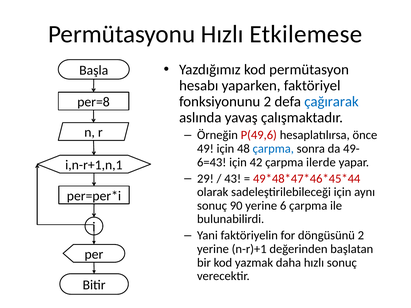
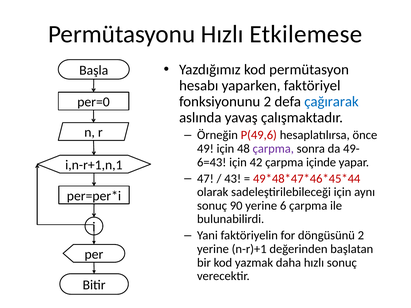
per=8: per=8 -> per=0 (94, 102)
çarpma colour: blue -> purple (273, 149)
ilerde: ilerde -> içinde (321, 162)
29: 29 -> 47 (205, 179)
